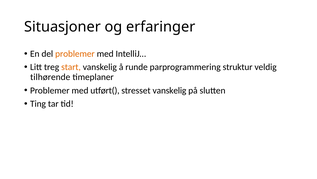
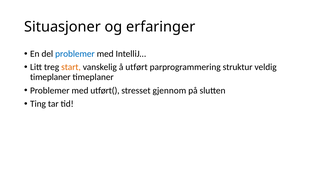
problemer colour: orange -> blue (75, 54)
runde: runde -> utført (137, 67)
tilhørende: tilhørende -> timeplaner (50, 77)
stresset vanskelig: vanskelig -> gjennom (169, 90)
